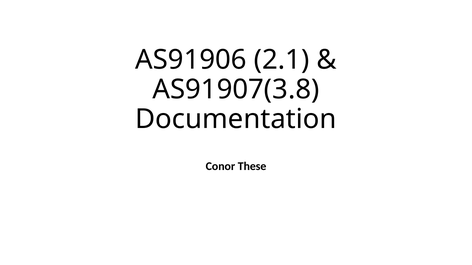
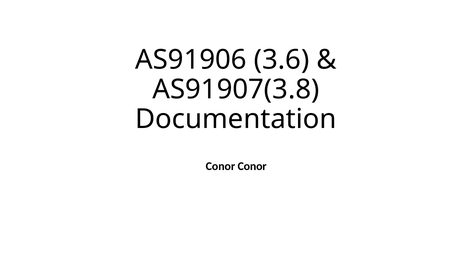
2.1: 2.1 -> 3.6 (282, 60)
Conor These: These -> Conor (252, 167)
